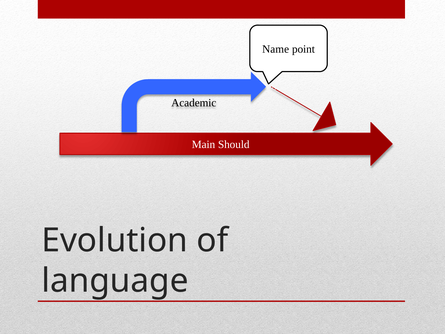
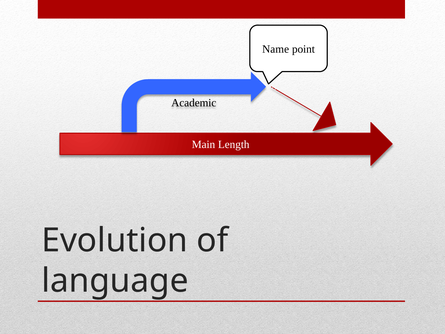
Should: Should -> Length (234, 145)
